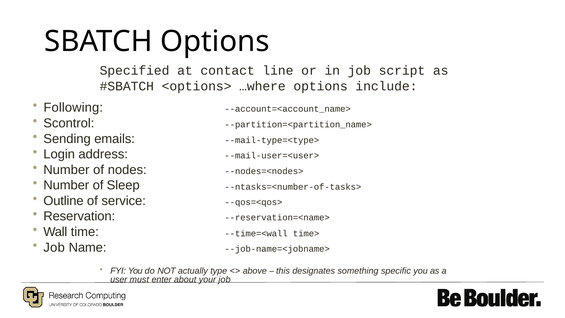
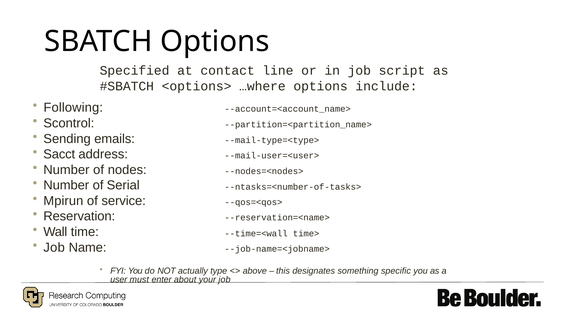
Login: Login -> Sacct (59, 154)
Sleep: Sleep -> Serial (123, 185)
Outline: Outline -> Mpirun (63, 201)
